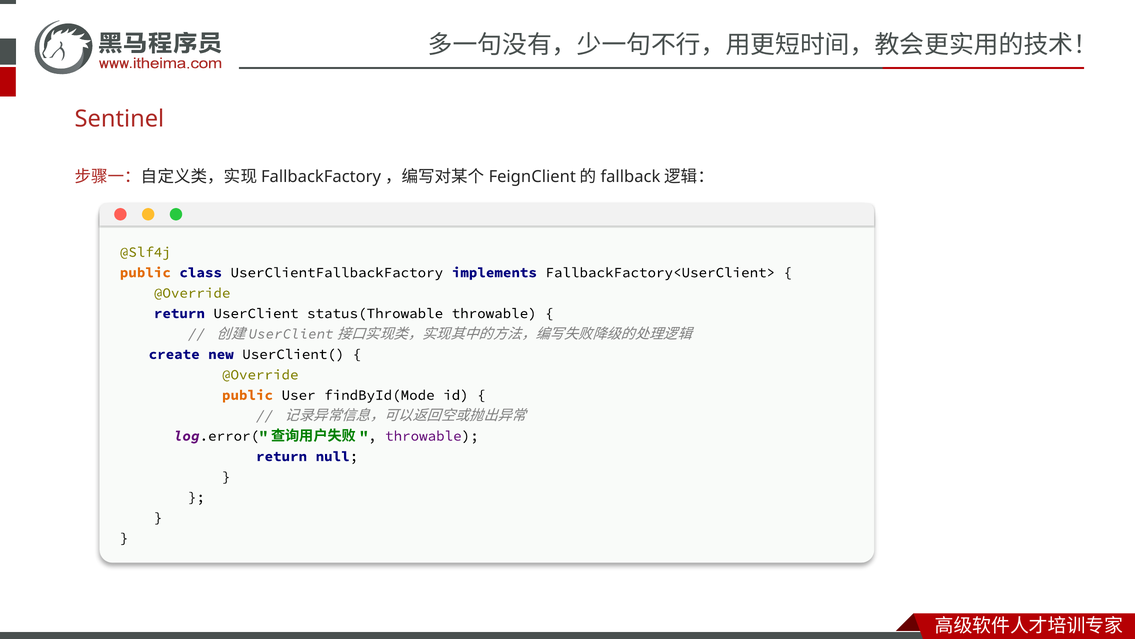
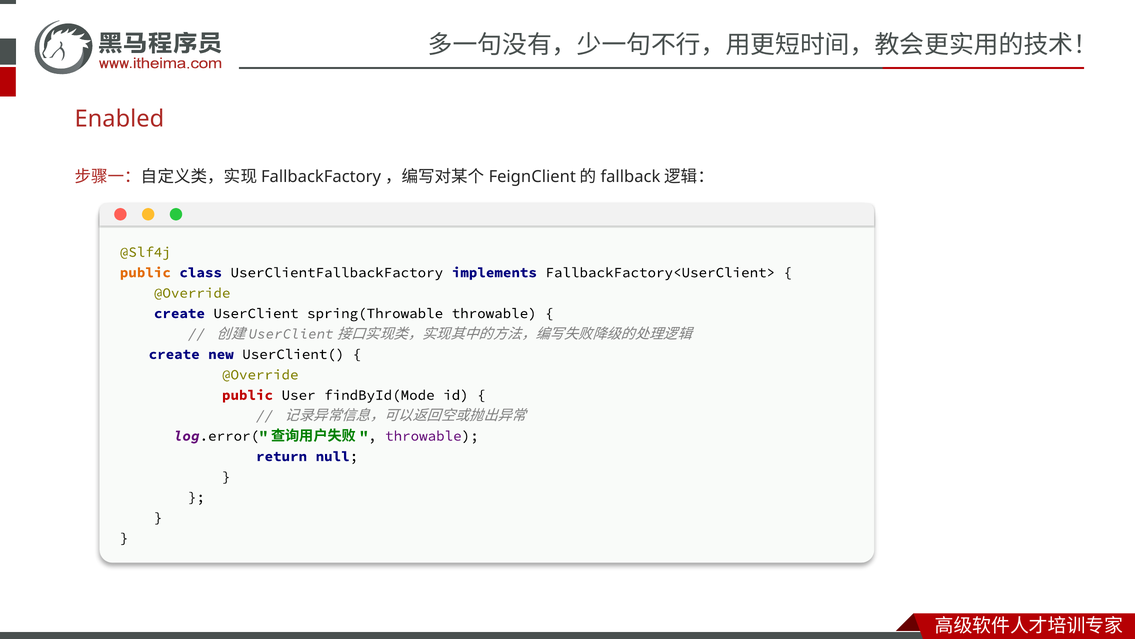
Sentinel: Sentinel -> Enabled (119, 119)
return: return -> create (179, 313)
status(Throwable: status(Throwable -> spring(Throwable (375, 313)
public colour: orange -> red (248, 395)
